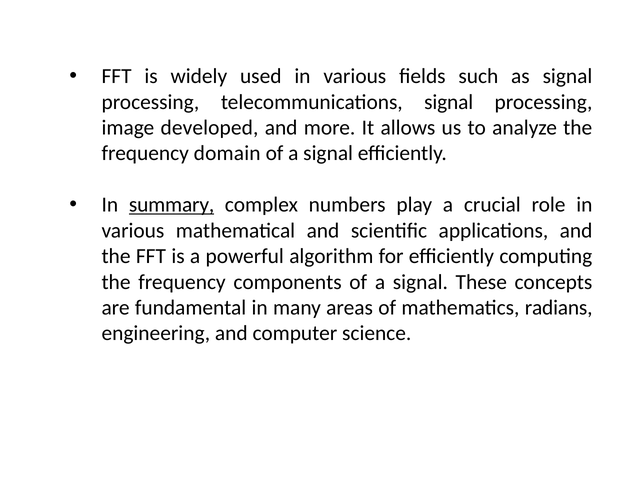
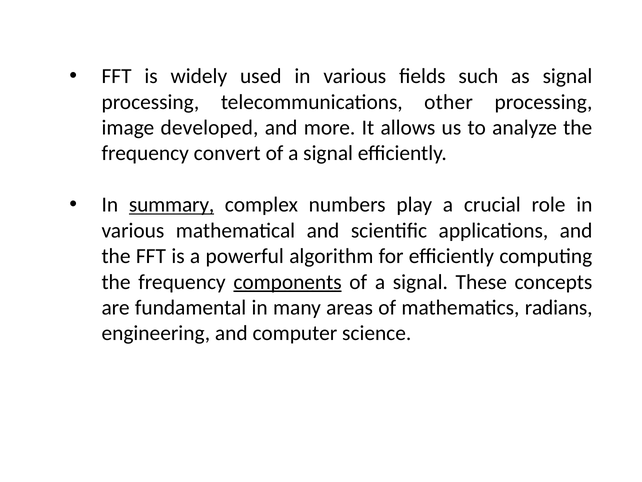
telecommunications signal: signal -> other (449, 102)
domain: domain -> convert (227, 153)
components underline: none -> present (288, 282)
